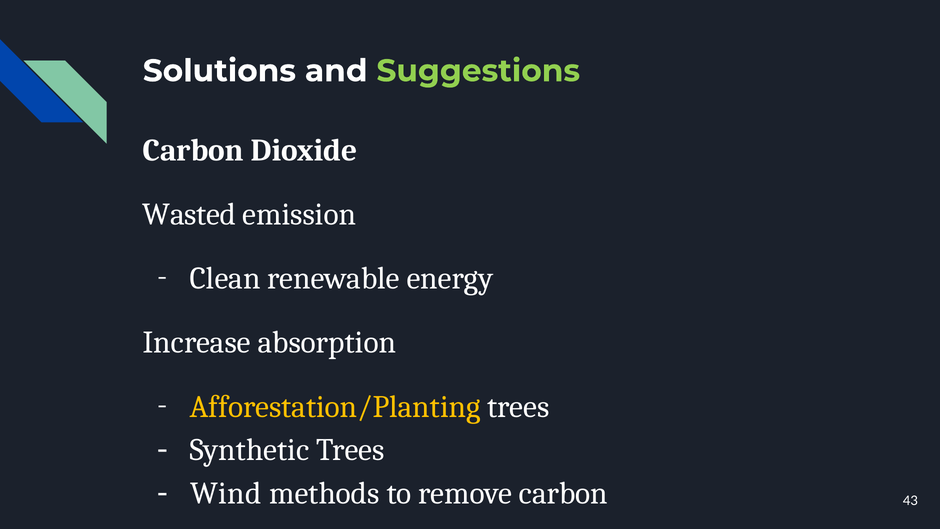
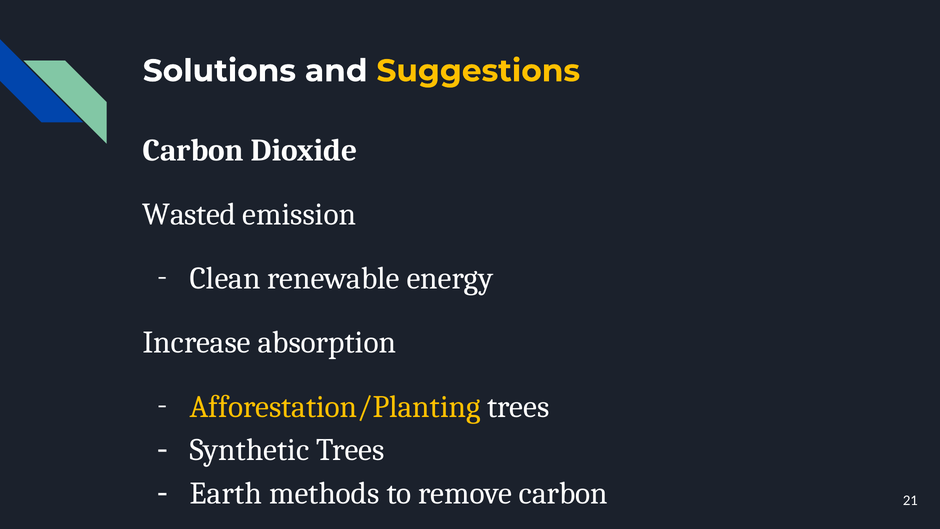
Suggestions colour: light green -> yellow (478, 71)
Wind: Wind -> Earth (226, 493)
43: 43 -> 21 (911, 500)
